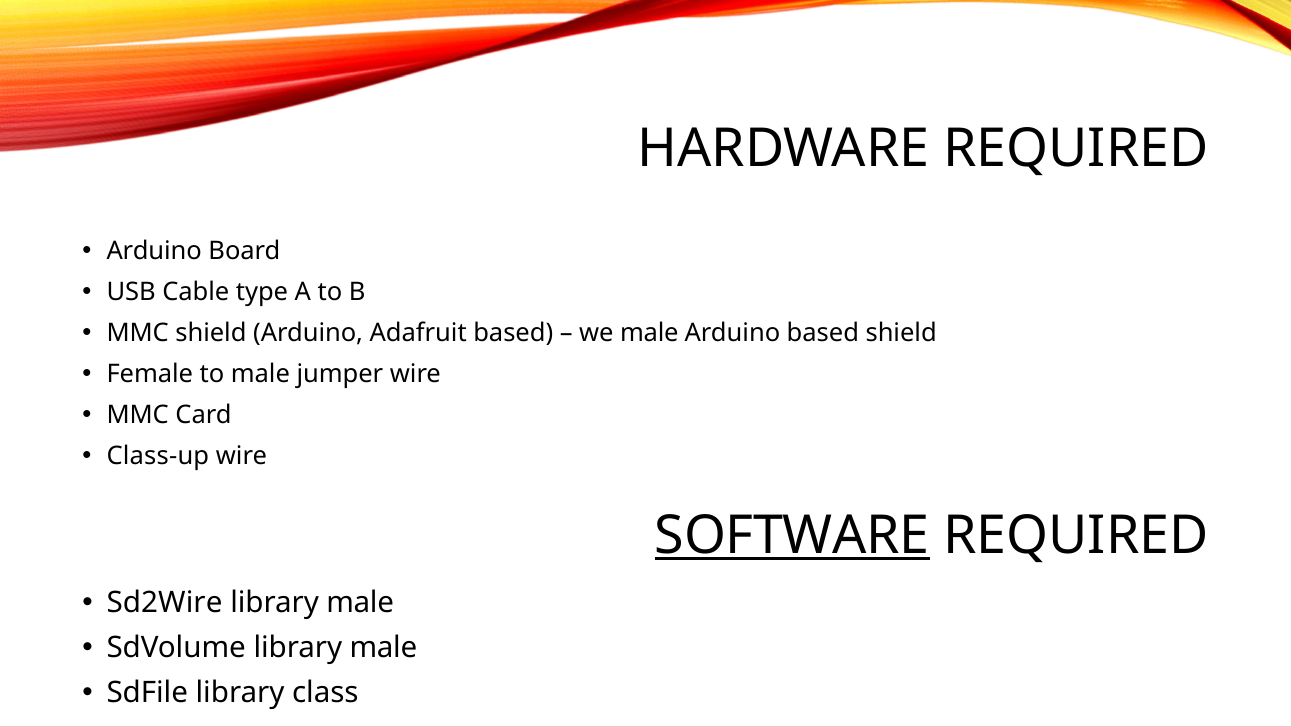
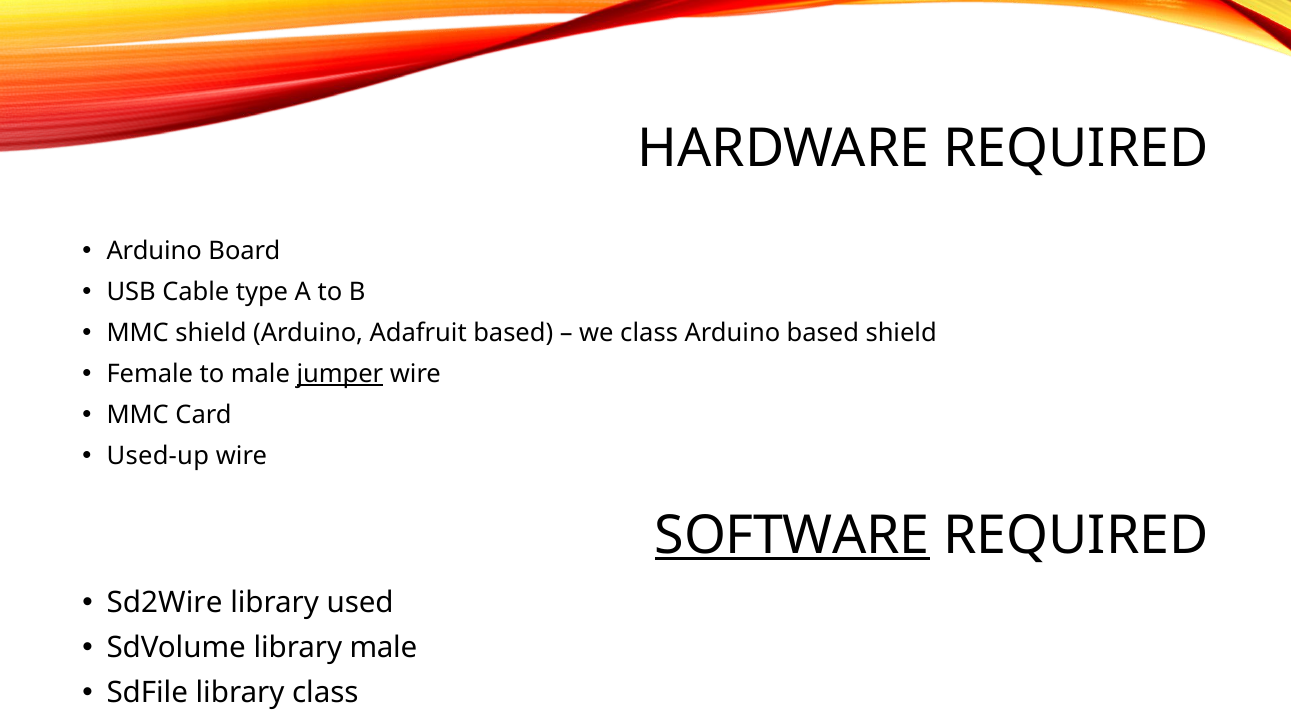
we male: male -> class (649, 333)
jumper underline: none -> present (340, 374)
Class-up: Class-up -> Used-up (158, 456)
male: male -> used (360, 603)
